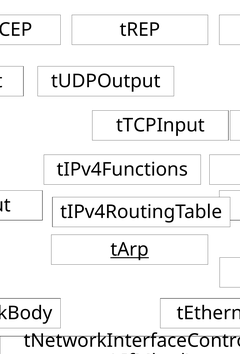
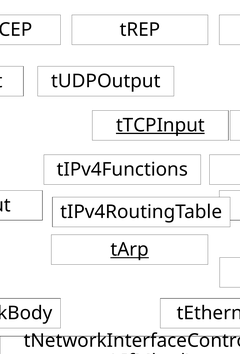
tTCPInput underline: none -> present (160, 126)
